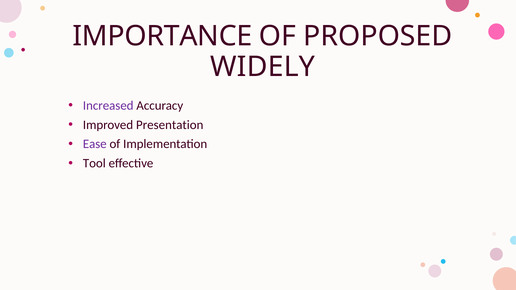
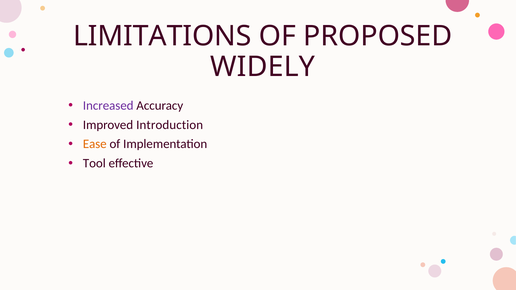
IMPORTANCE: IMPORTANCE -> LIMITATIONS (162, 36)
Presentation: Presentation -> Introduction (170, 125)
Ease colour: purple -> orange (95, 144)
